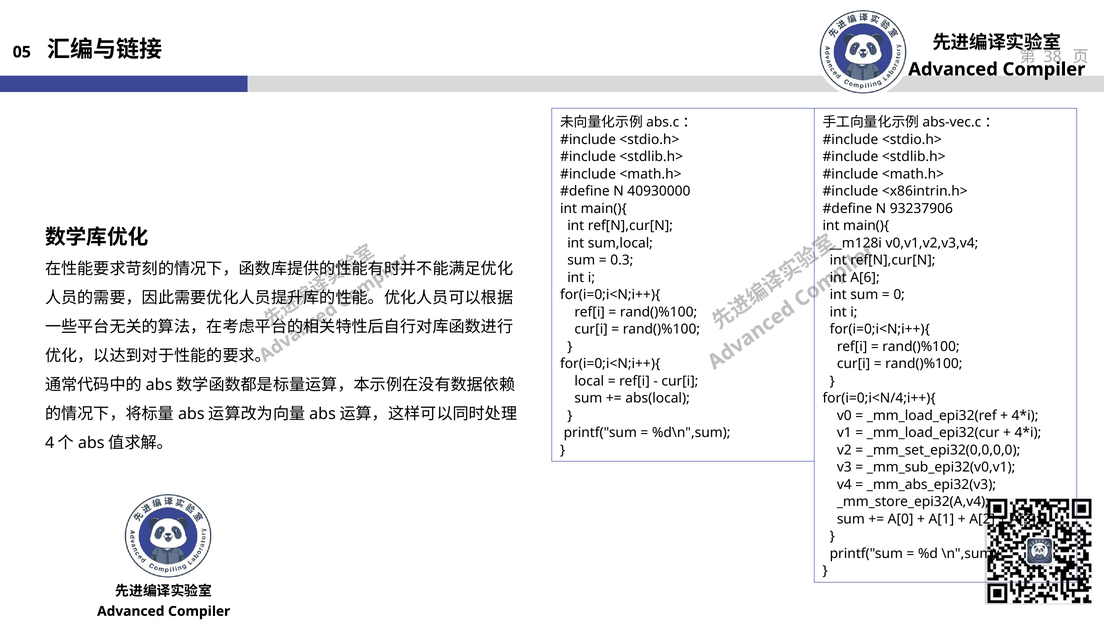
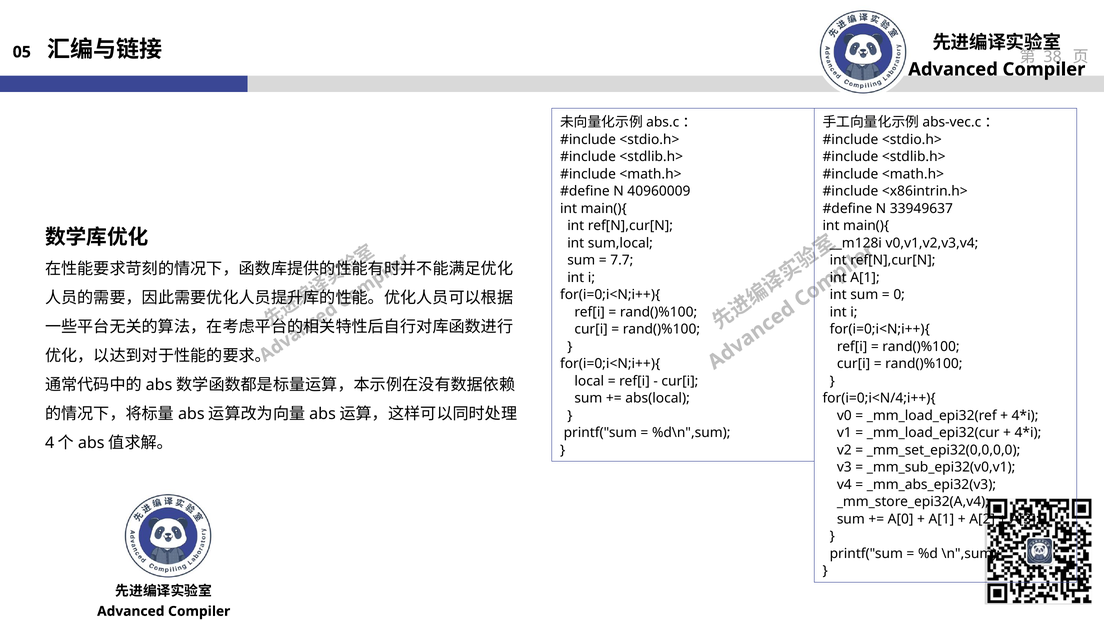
40930000: 40930000 -> 40960009 (659, 191)
93237906: 93237906 -> 33949637 (921, 209)
0.3: 0.3 -> 7.7 (622, 260)
A[6: A[6 -> A[1 (865, 278)
